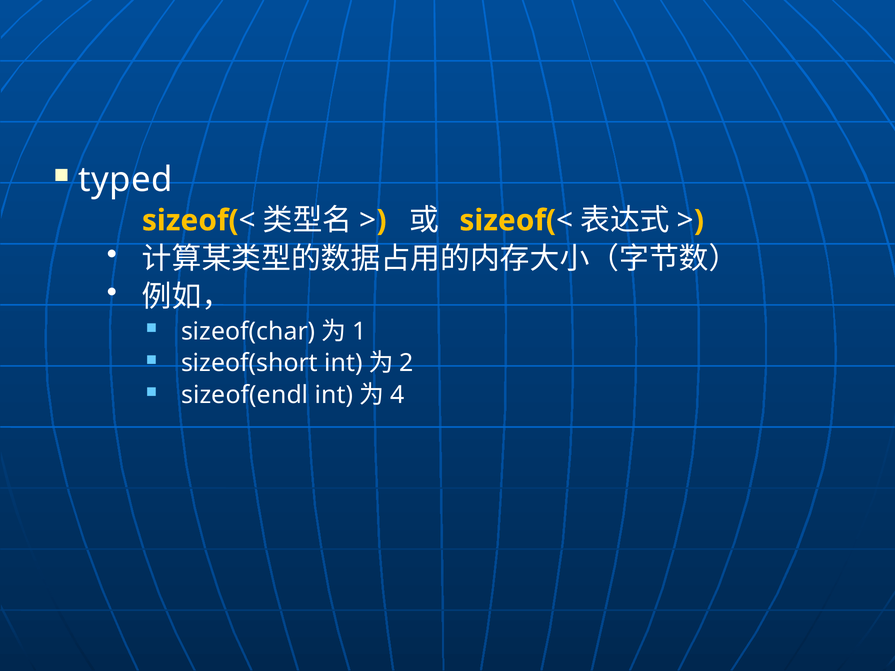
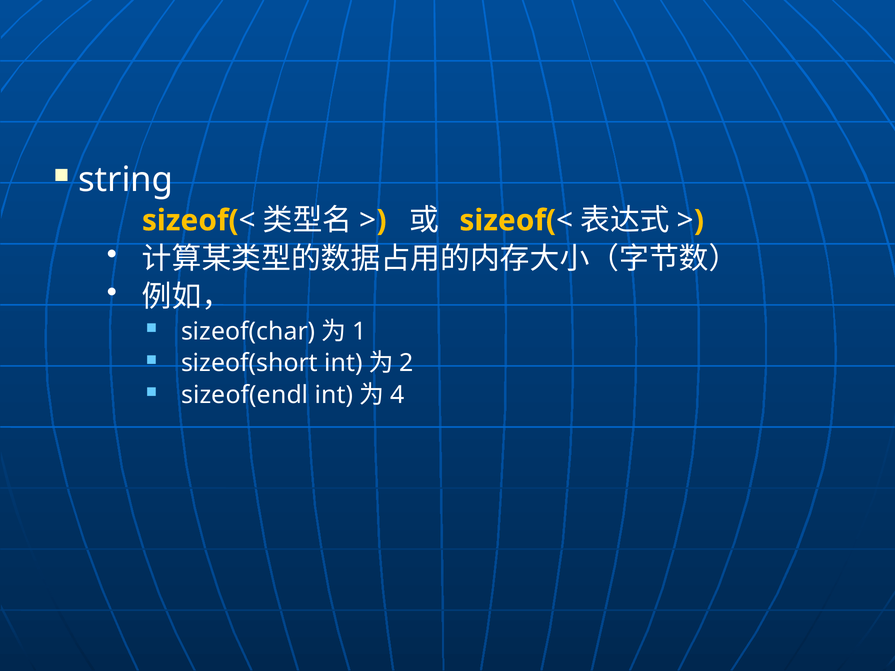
typed: typed -> string (126, 180)
